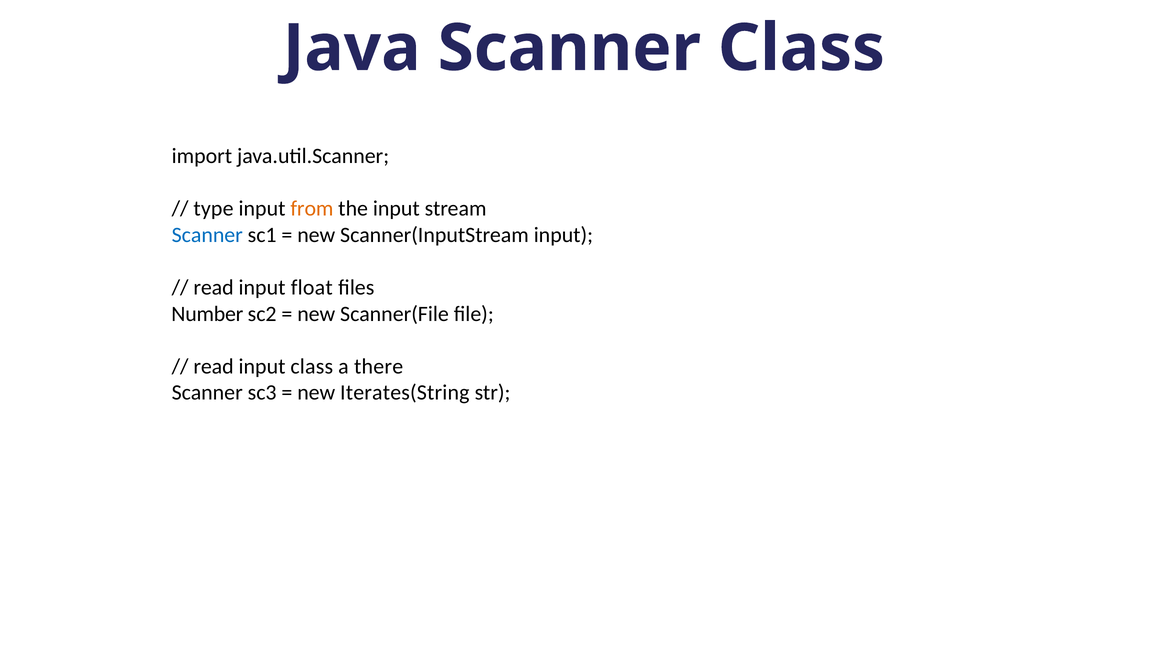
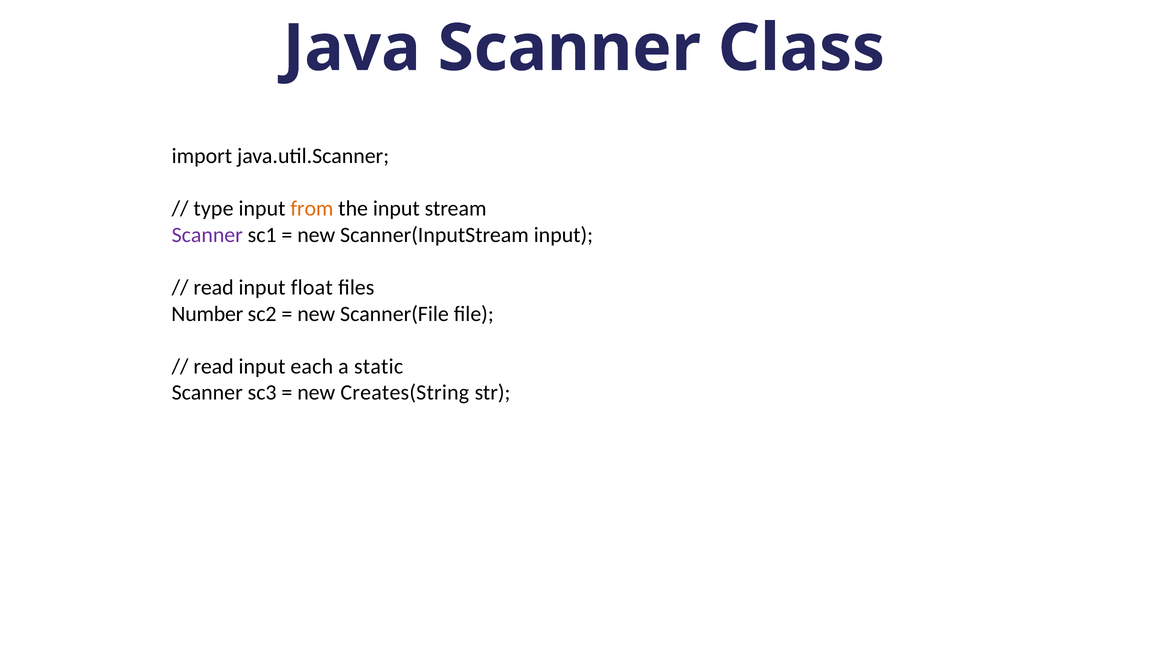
Scanner colour: blue -> purple (207, 235)
input class: class -> each (312, 366)
there: there -> static (379, 366)
Iterates(String: Iterates(String -> Creates(String (405, 393)
